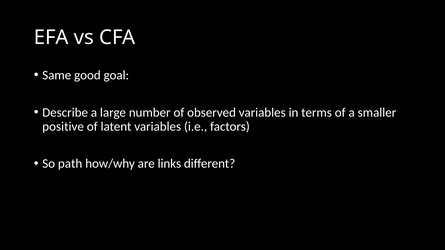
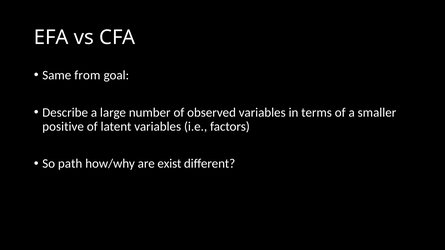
good: good -> from (87, 75)
links: links -> exist (169, 164)
